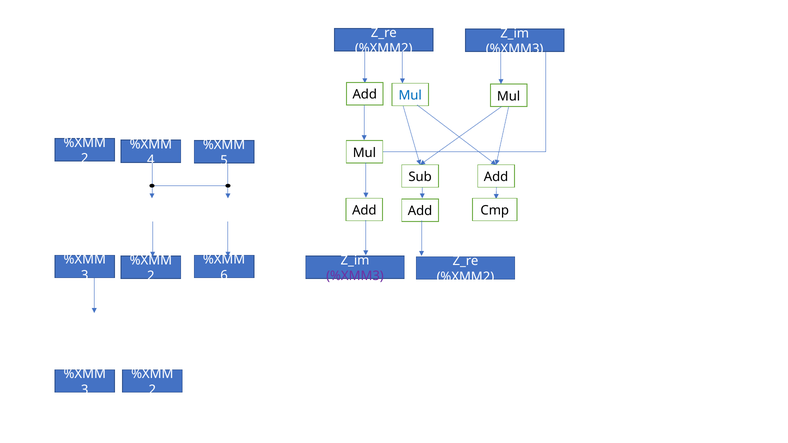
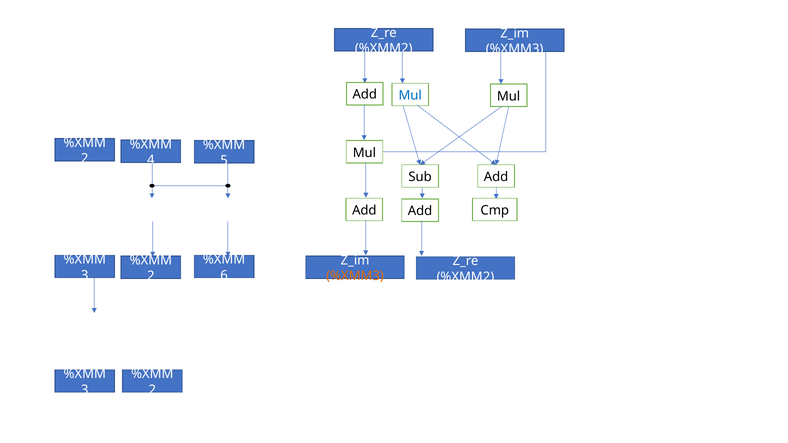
%XMM3 colour: purple -> orange (355, 276)
